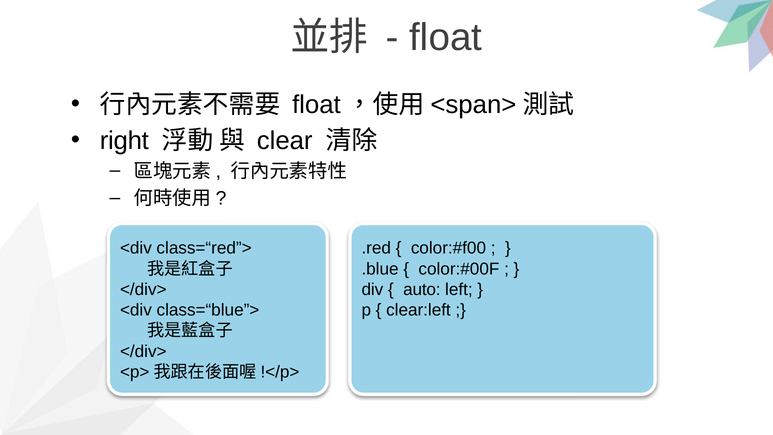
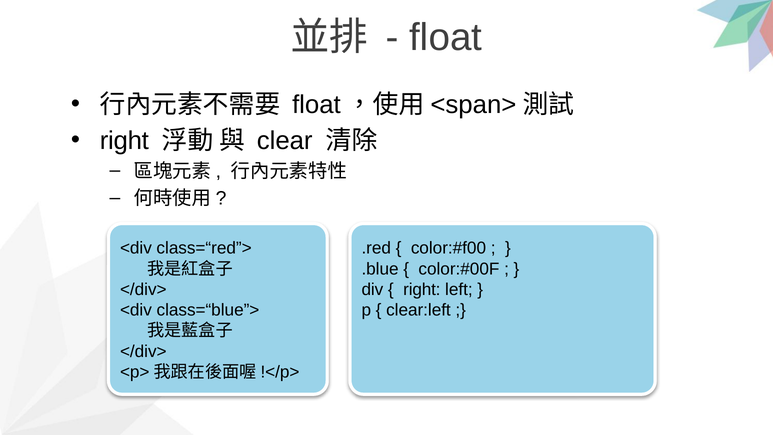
auto: auto -> right (422, 289)
